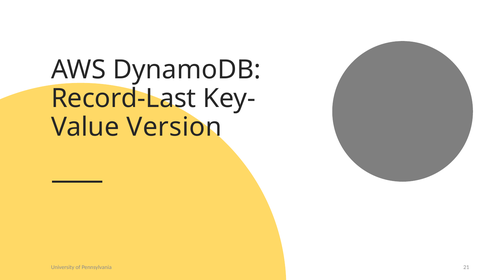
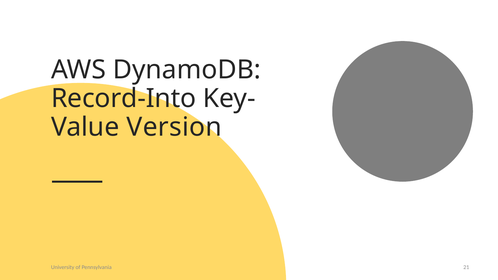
Record-Last: Record-Last -> Record-Into (124, 98)
